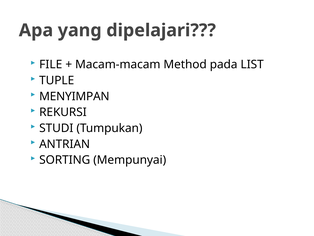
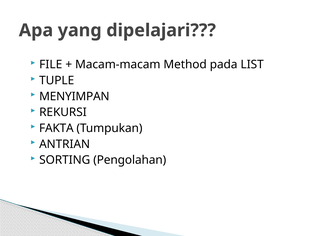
STUDI: STUDI -> FAKTA (56, 128)
Mempunyai: Mempunyai -> Pengolahan (130, 160)
